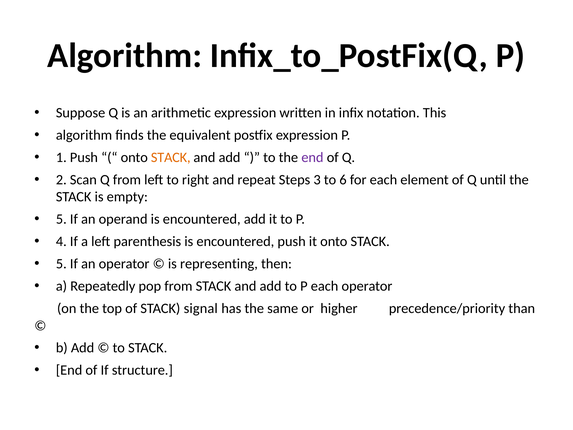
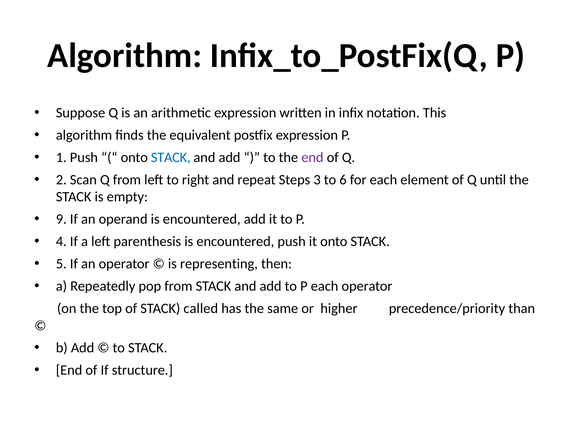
STACK colour: orange -> blue (171, 157)
5: 5 -> 9 (61, 219)
signal: signal -> called (201, 308)
